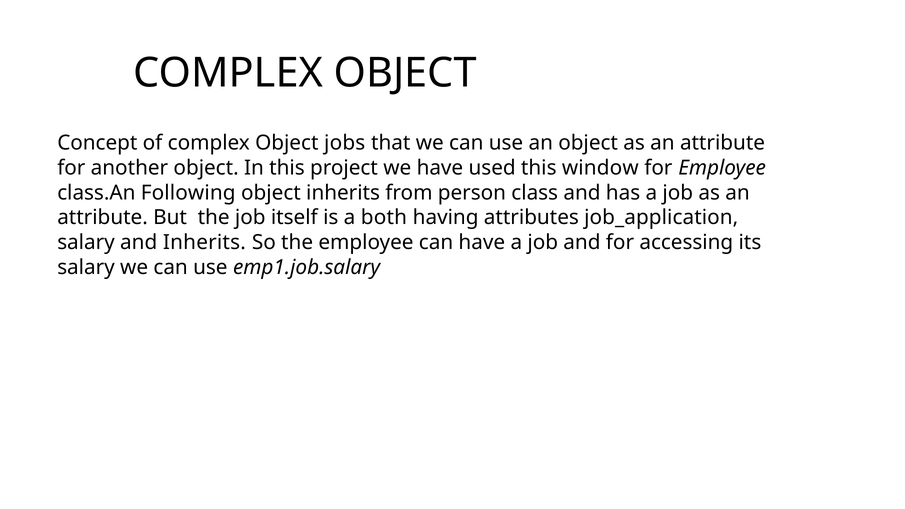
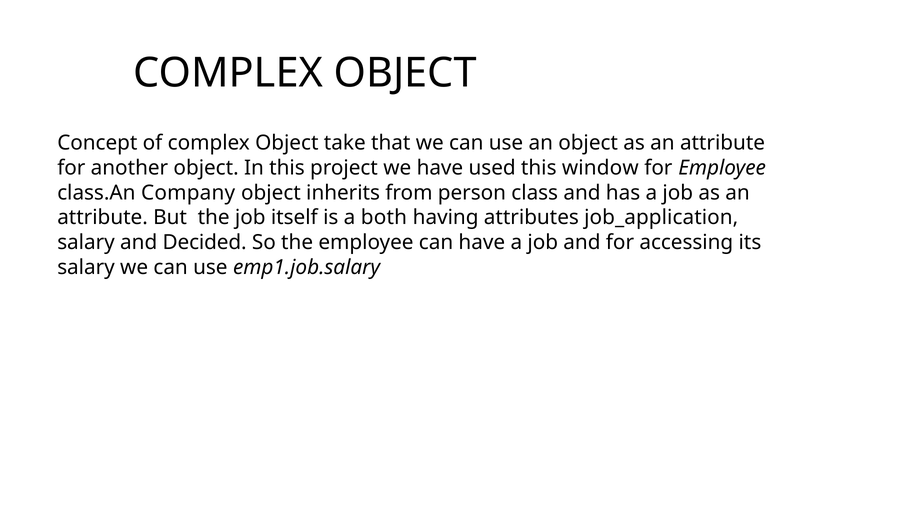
jobs: jobs -> take (345, 143)
Following: Following -> Company (188, 193)
and Inherits: Inherits -> Decided (205, 243)
